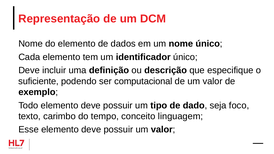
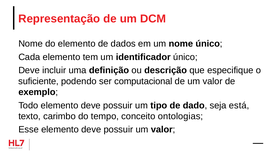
foco: foco -> está (239, 105)
linguagem: linguagem -> ontologias (180, 116)
